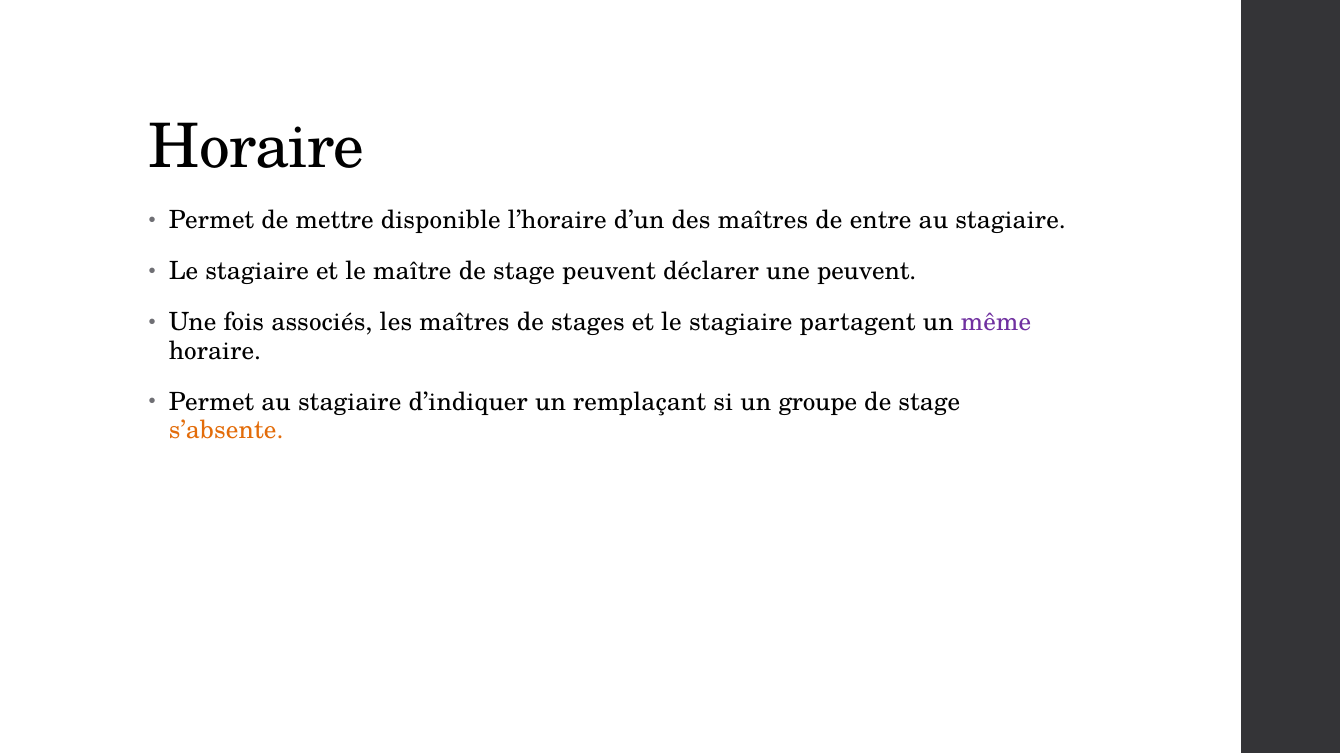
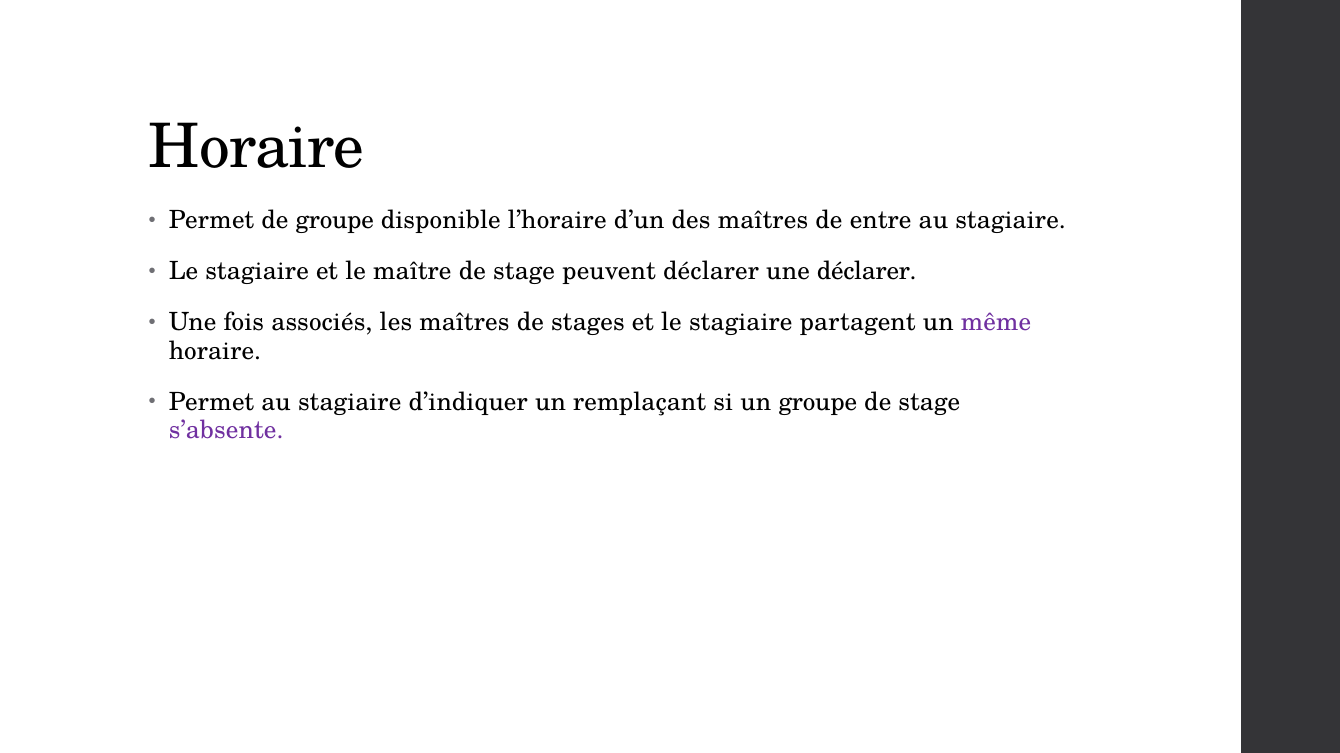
de mettre: mettre -> groupe (335, 221)
une peuvent: peuvent -> déclarer (867, 272)
s’absente colour: orange -> purple (226, 431)
